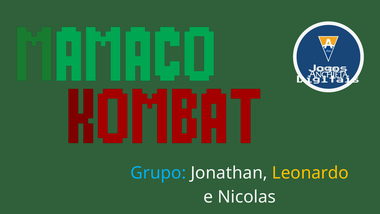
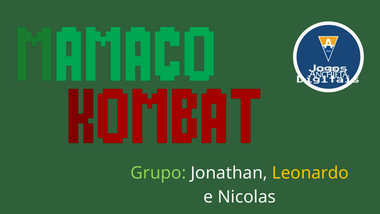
Grupo colour: light blue -> light green (158, 173)
